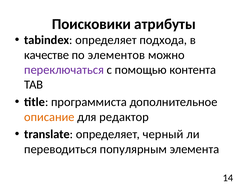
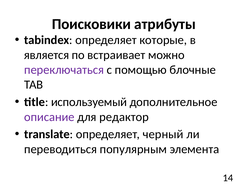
подхода: подхода -> которые (163, 40)
качестве: качестве -> является (47, 55)
элементов: элементов -> встраивает (116, 55)
контента: контента -> блочные (193, 70)
программиста: программиста -> используемый (89, 102)
описание colour: orange -> purple (49, 117)
